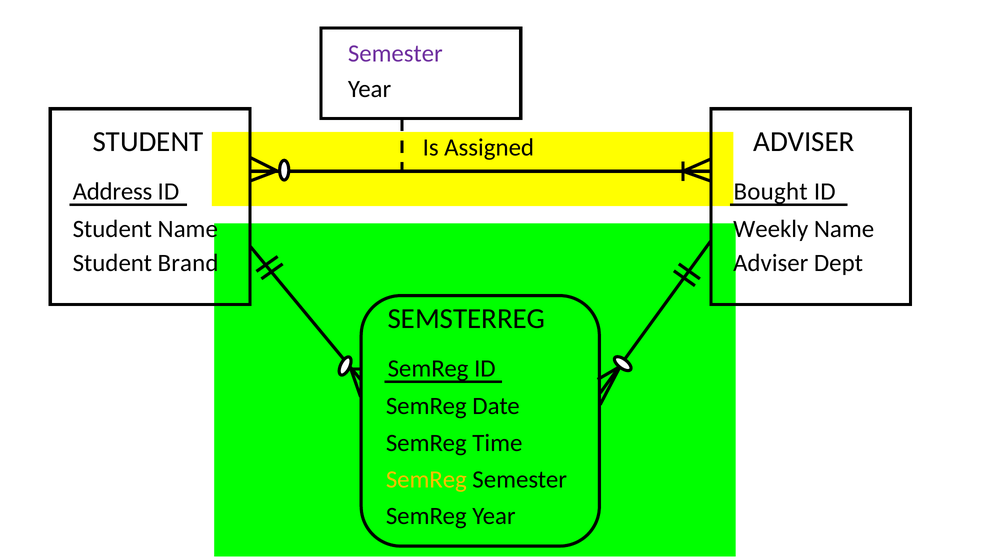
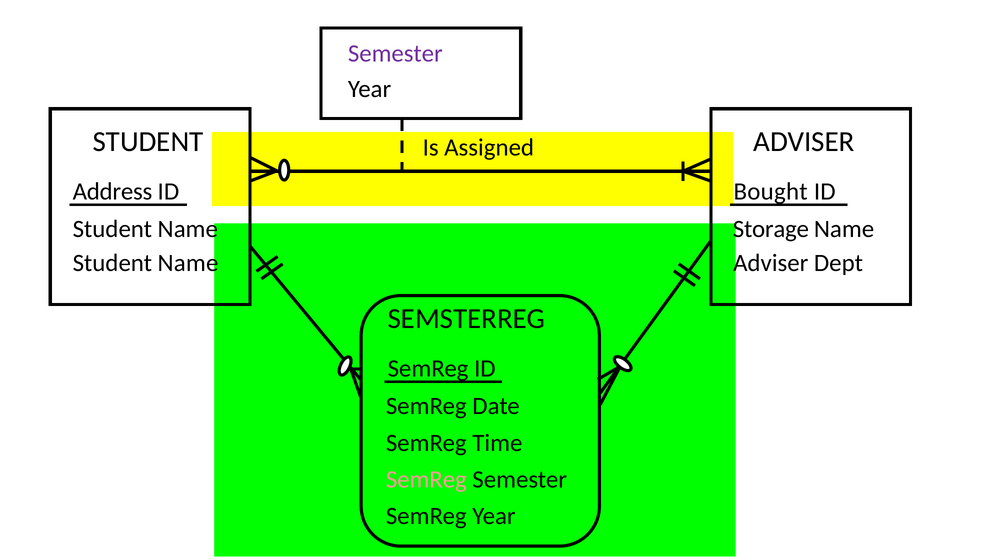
Weekly: Weekly -> Storage (771, 229)
Brand: Brand -> Name (188, 263)
SemReg colour: yellow -> pink (426, 480)
